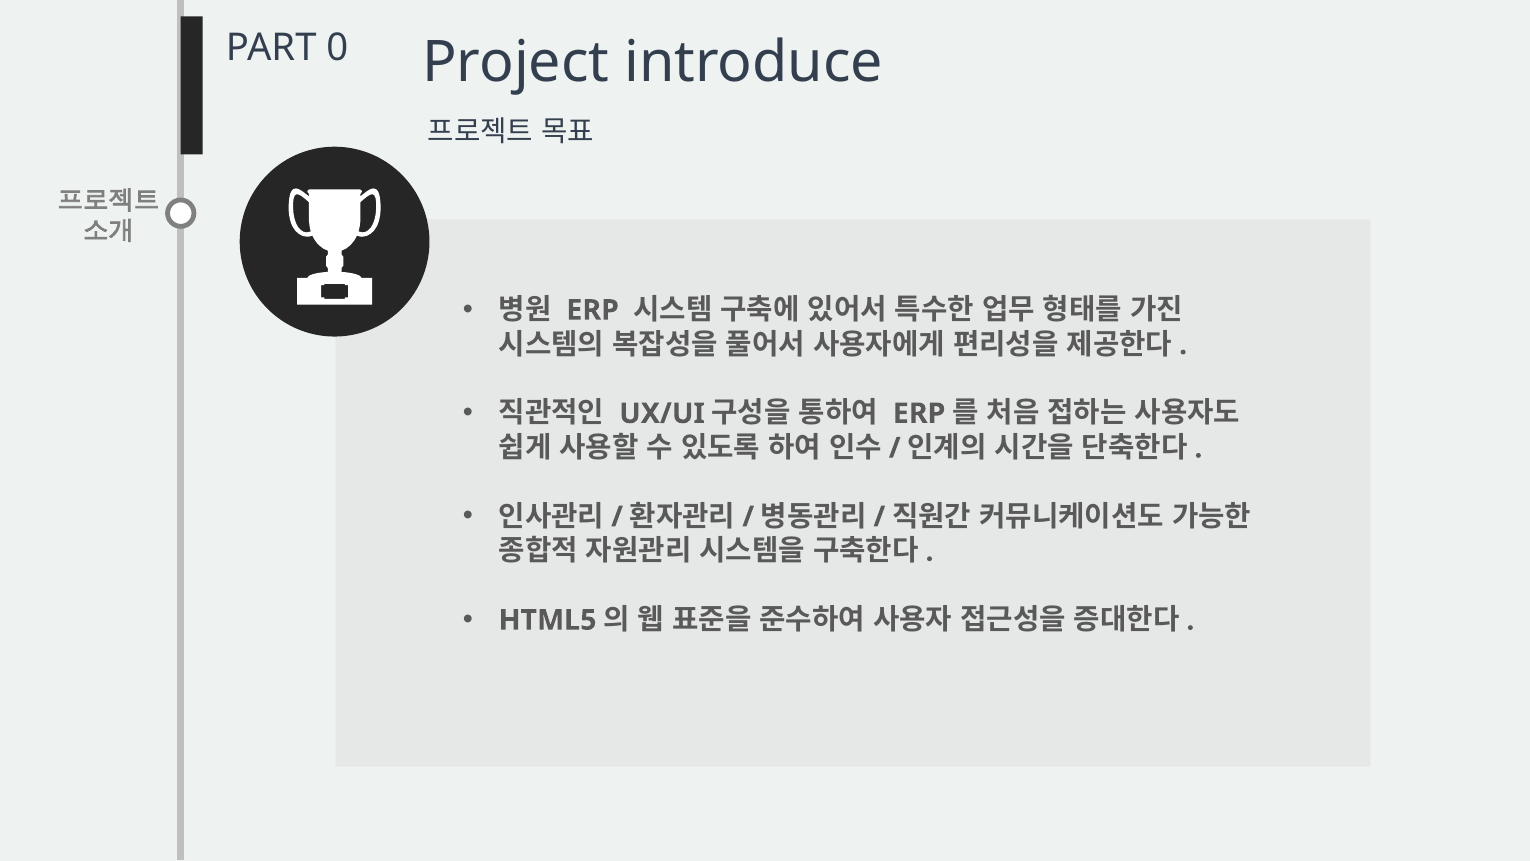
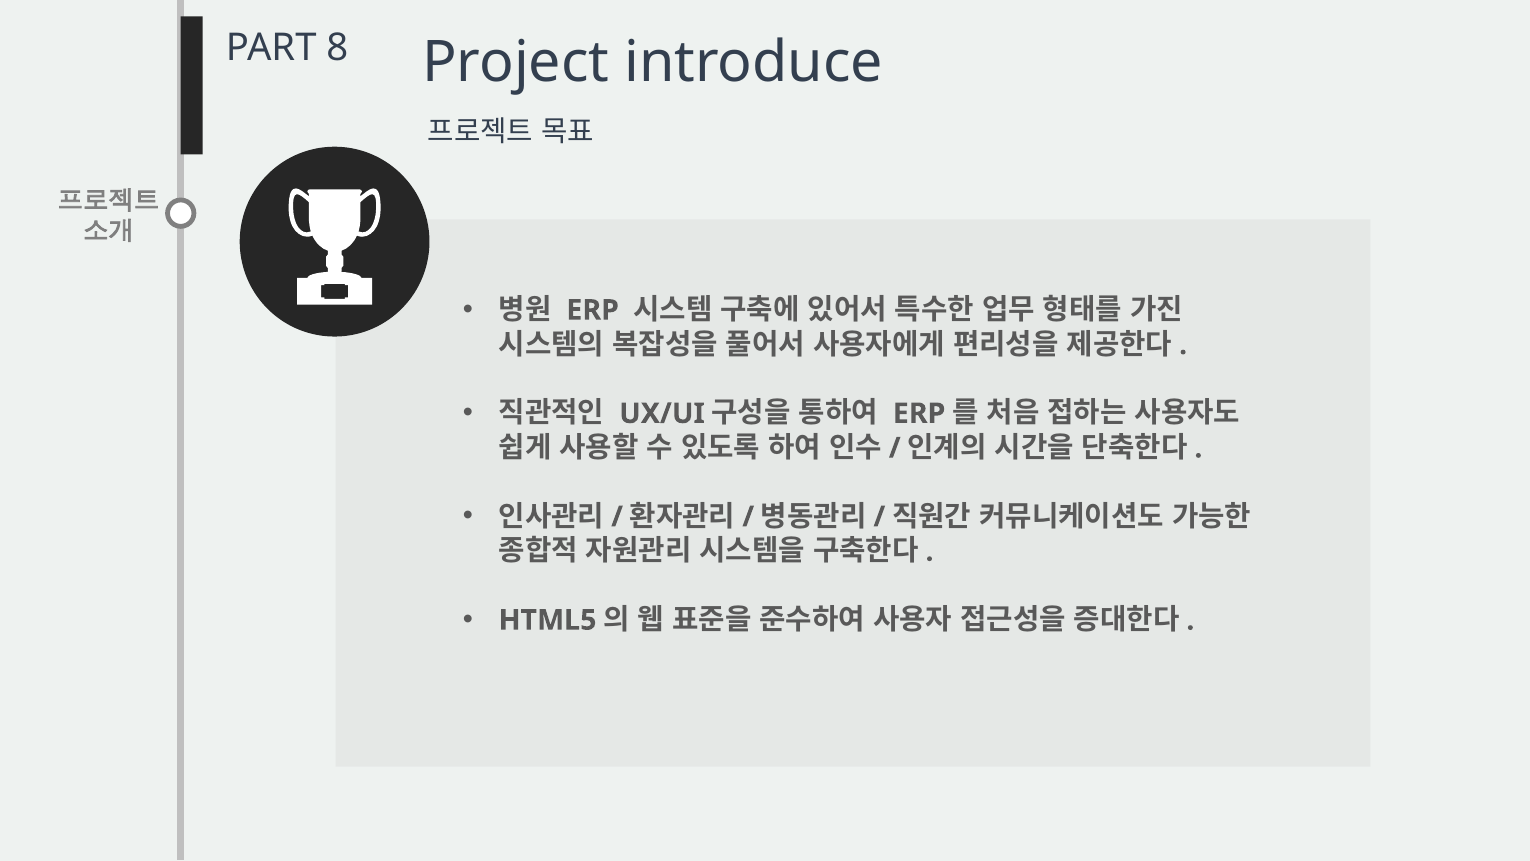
0: 0 -> 8 (337, 48)
